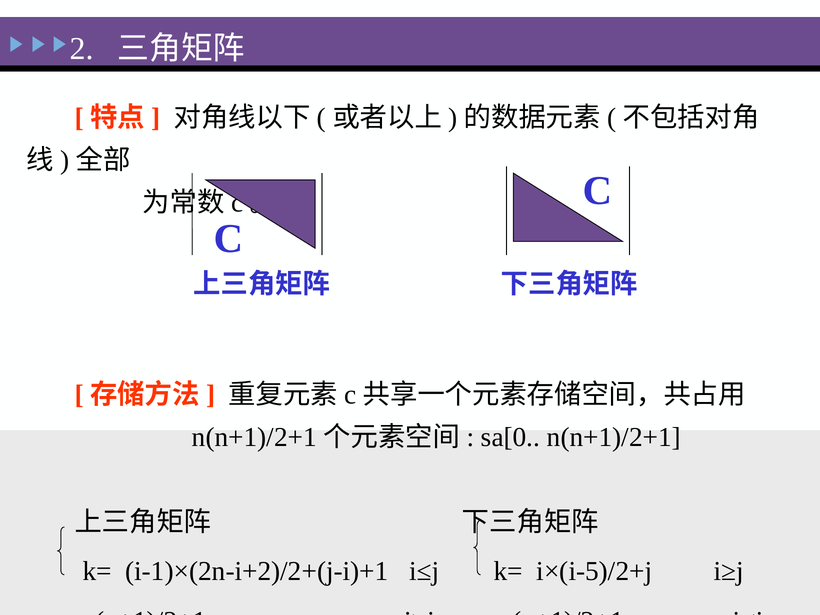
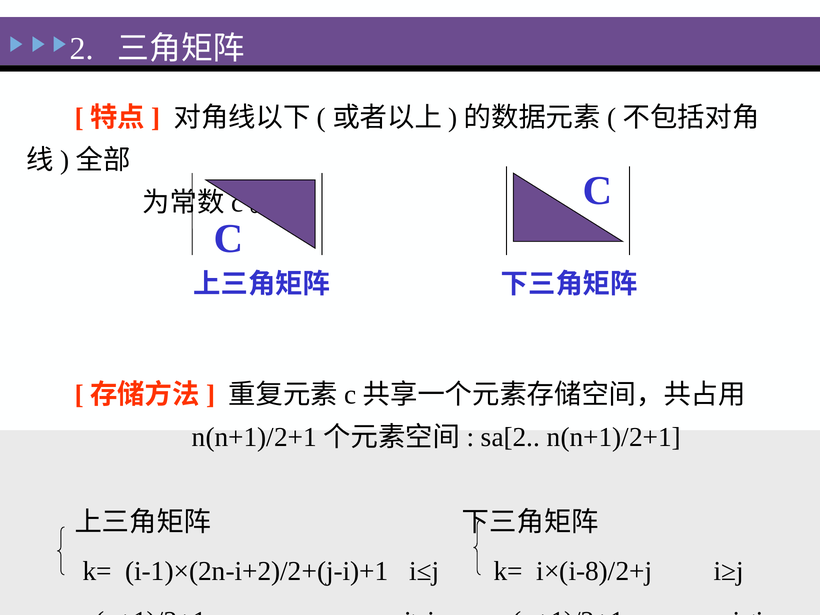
sa[0: sa[0 -> sa[2 (511, 437)
i×(i-5)/2+j: i×(i-5)/2+j -> i×(i-8)/2+j (594, 571)
